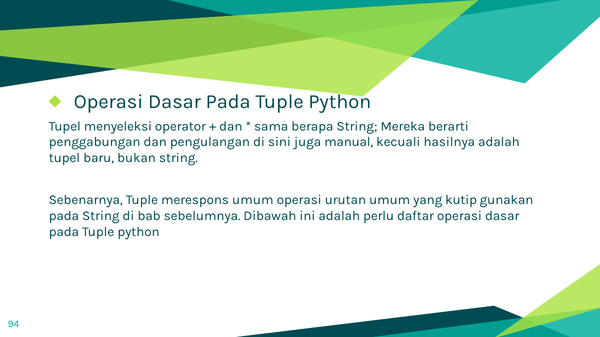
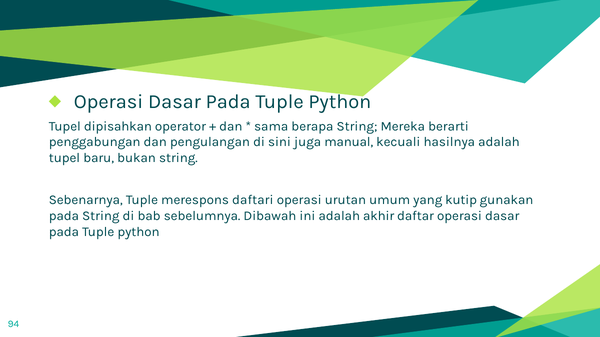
menyeleksi: menyeleksi -> dipisahkan (118, 126)
merespons umum: umum -> daftari (253, 200)
perlu: perlu -> akhir (379, 216)
